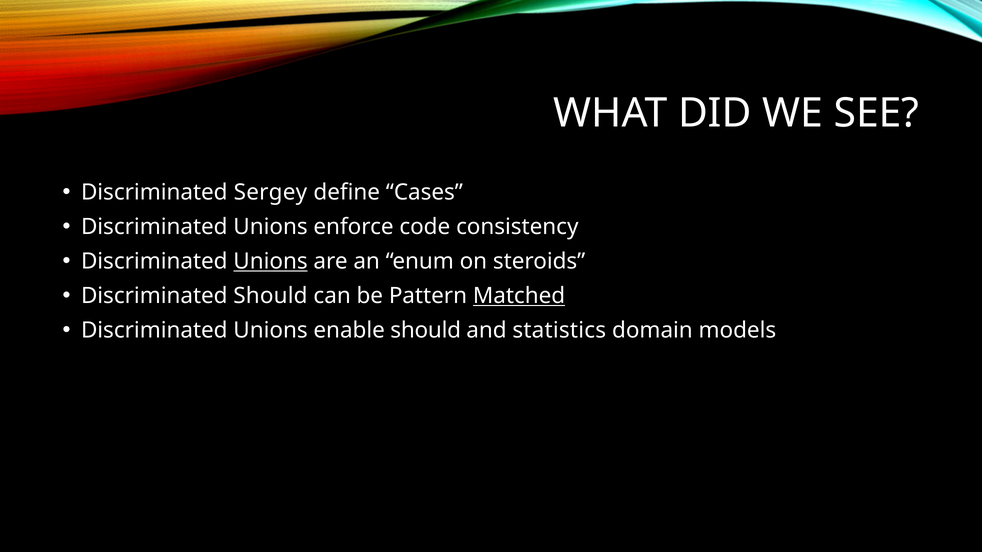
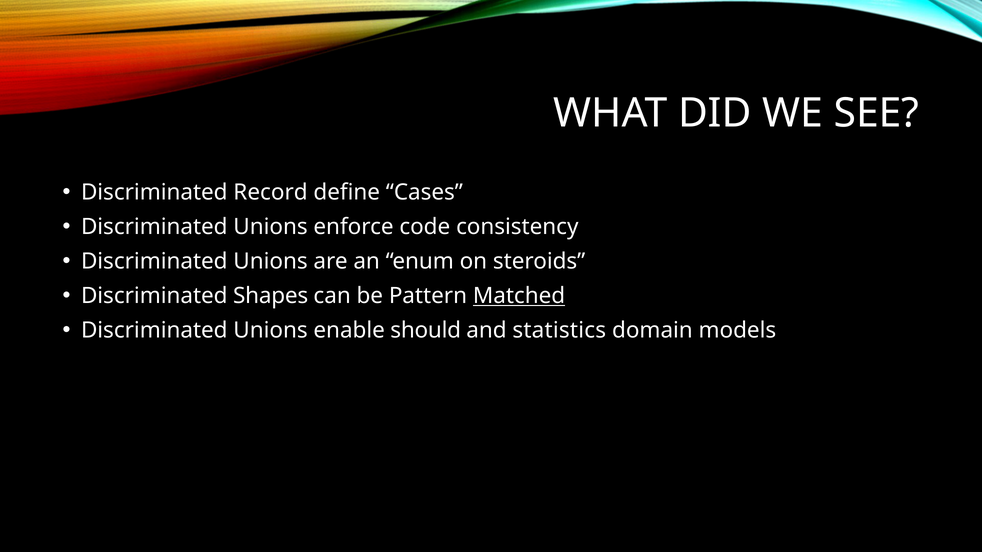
Sergey: Sergey -> Record (271, 192)
Unions underline: present -> none (271, 262)
Discriminated Should: Should -> Shapes (271, 296)
